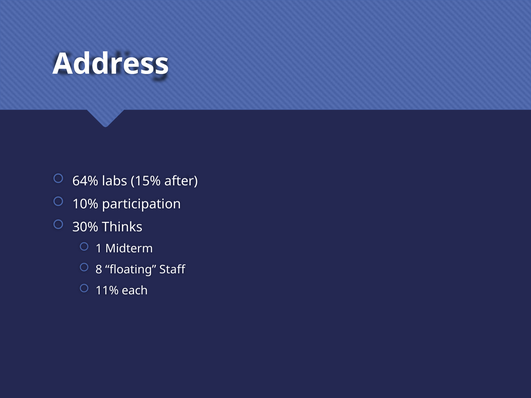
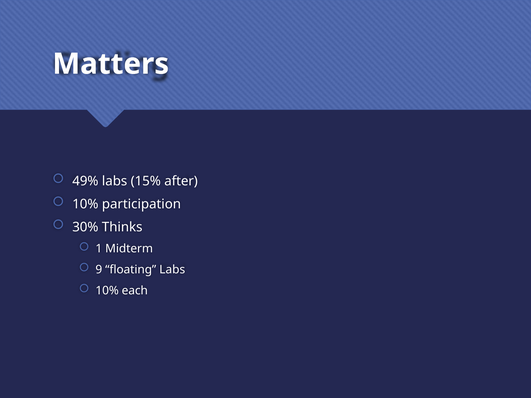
Address: Address -> Matters (111, 64)
64%: 64% -> 49% (85, 181)
8: 8 -> 9 (99, 270)
floating Staff: Staff -> Labs (172, 270)
11%: 11% -> 10% (107, 291)
